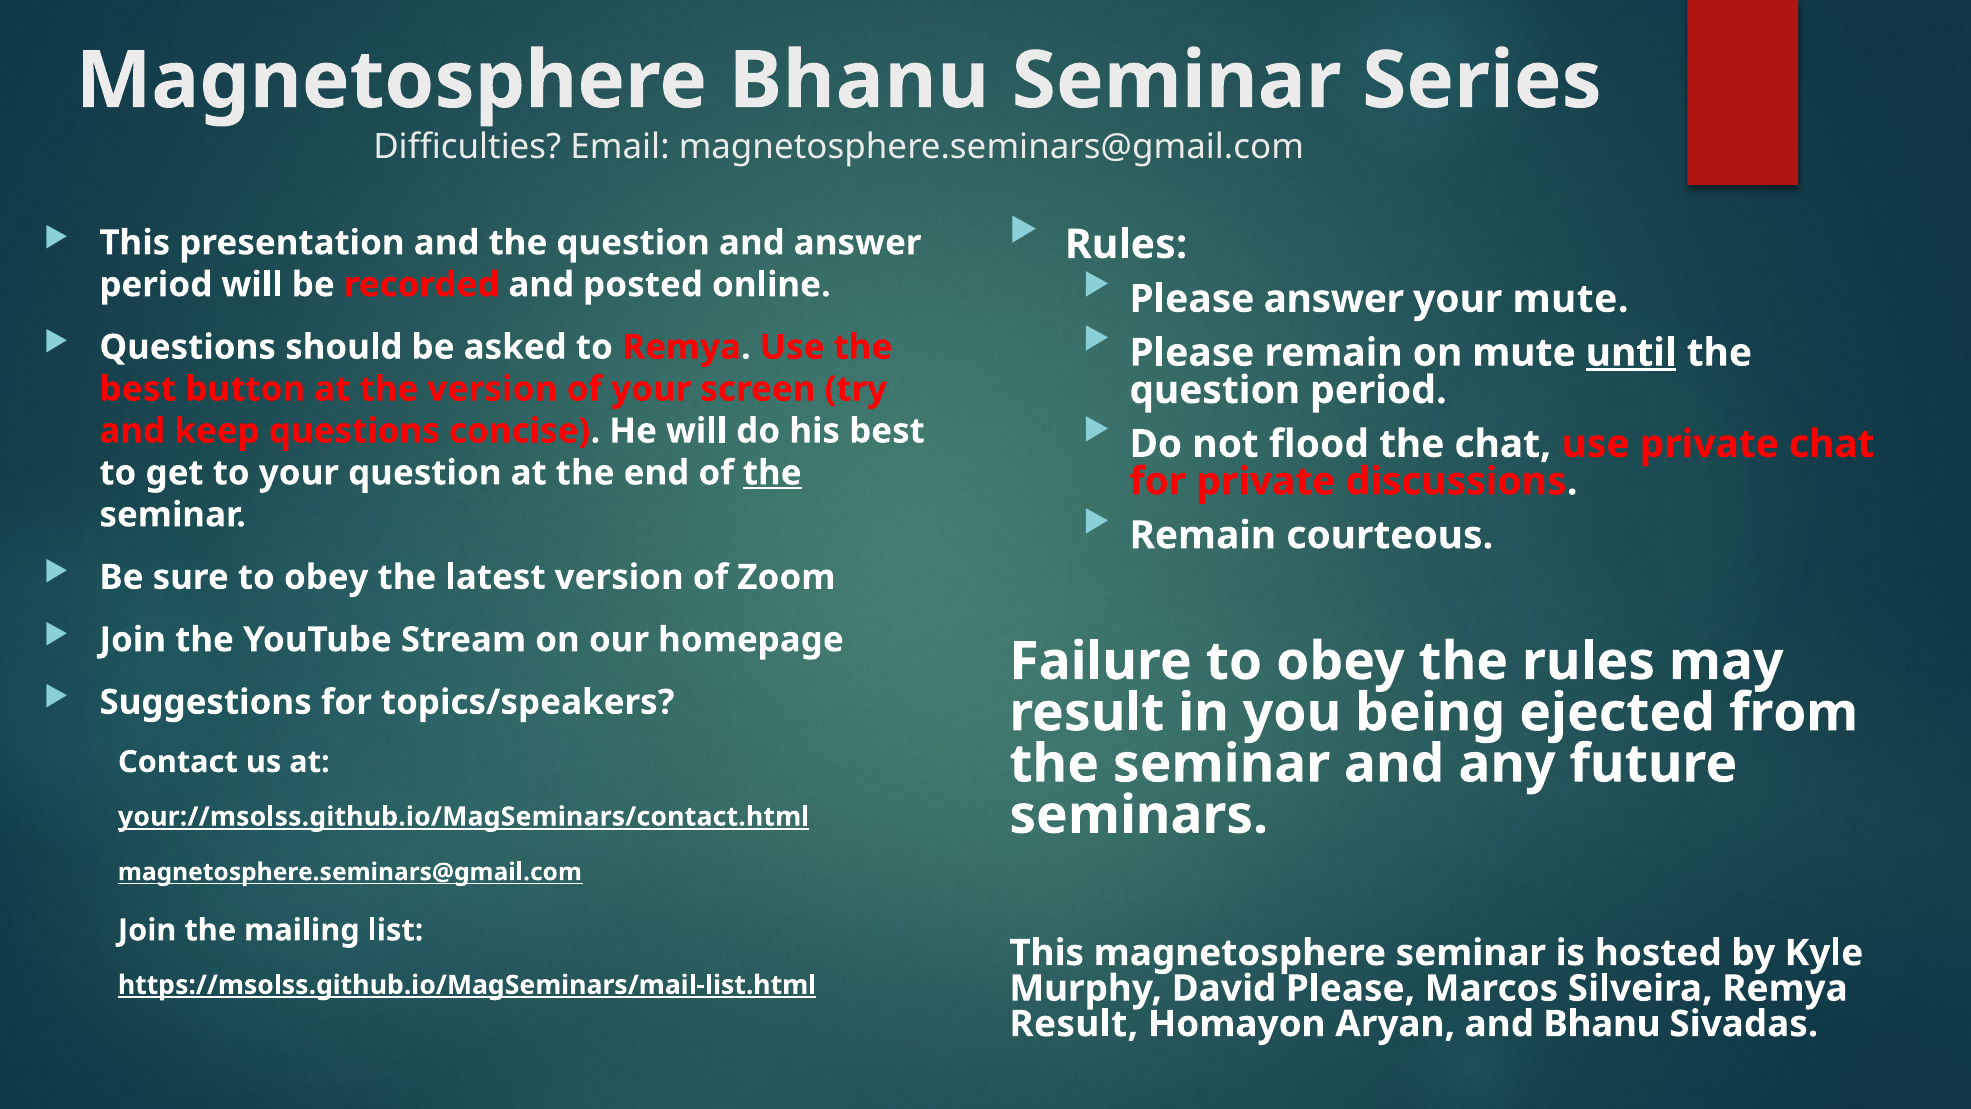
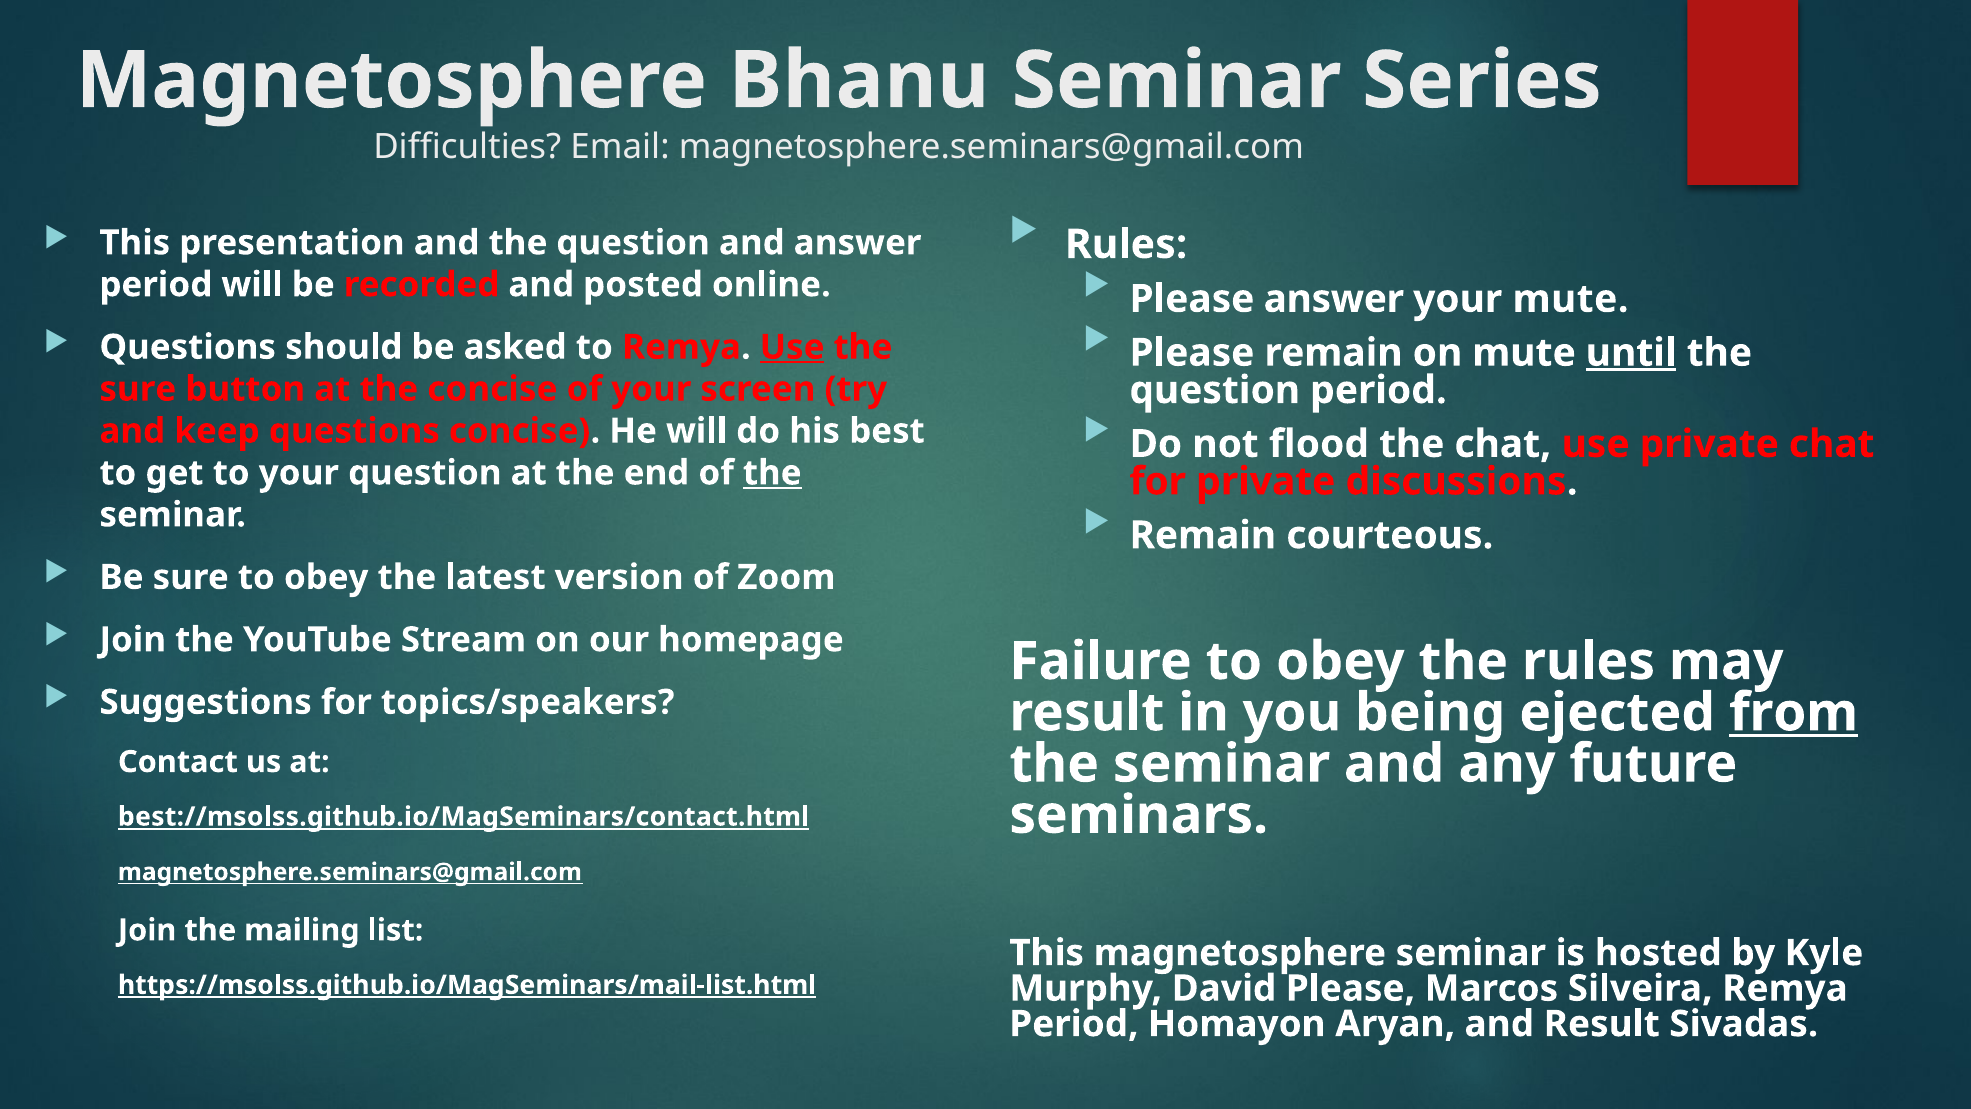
Use underline: none -> present (792, 347)
best: best -> sure (138, 389)
the version: version -> concise (492, 389)
from underline: none -> present (1794, 713)
your://msolss.github.io/MagSeminars/contact.html: your://msolss.github.io/MagSeminars/contact.html -> best://msolss.github.io/MagSeminars/contact.html (464, 816)
Result: Result -> Period (1074, 1024)
and Bhanu: Bhanu -> Result (1602, 1024)
